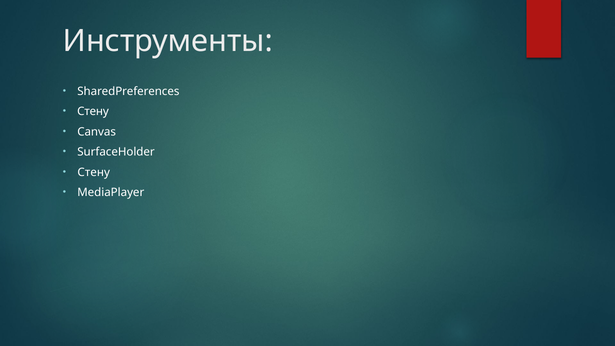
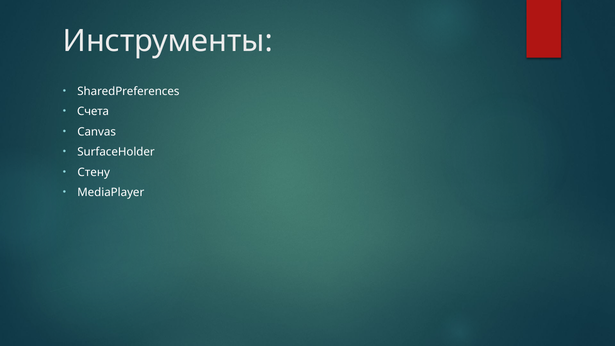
Стену: Стену -> Счета (93, 112)
